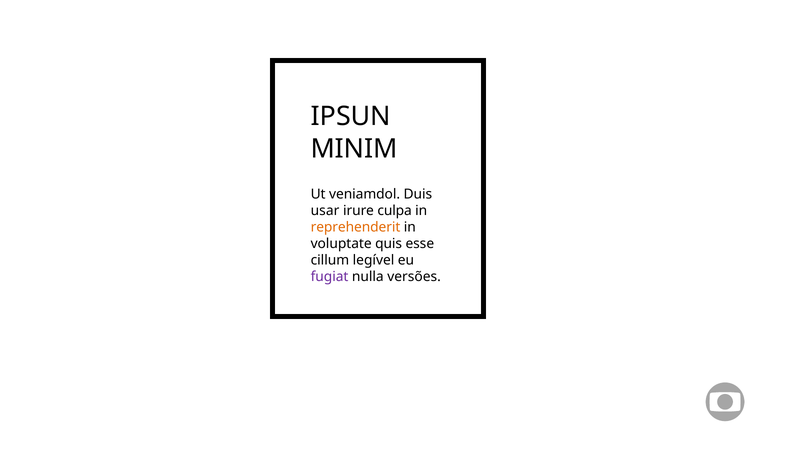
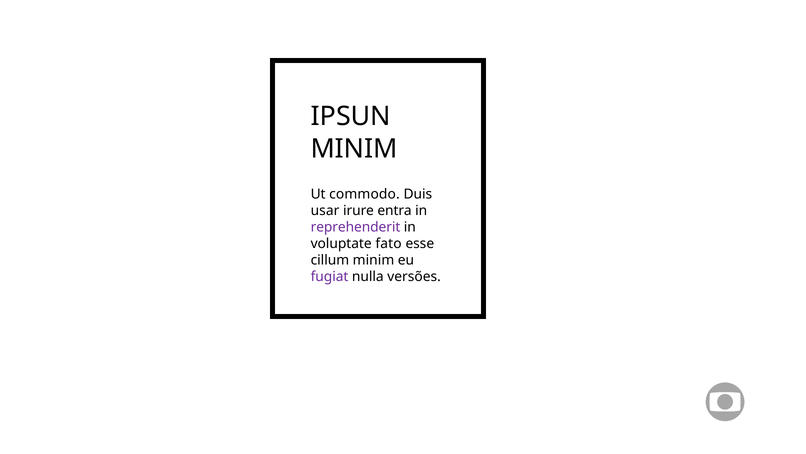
veniamdol: veniamdol -> commodo (364, 194)
culpa: culpa -> entra (395, 211)
reprehenderit colour: orange -> purple (356, 227)
quis: quis -> fato (388, 243)
cillum legível: legível -> minim (373, 260)
